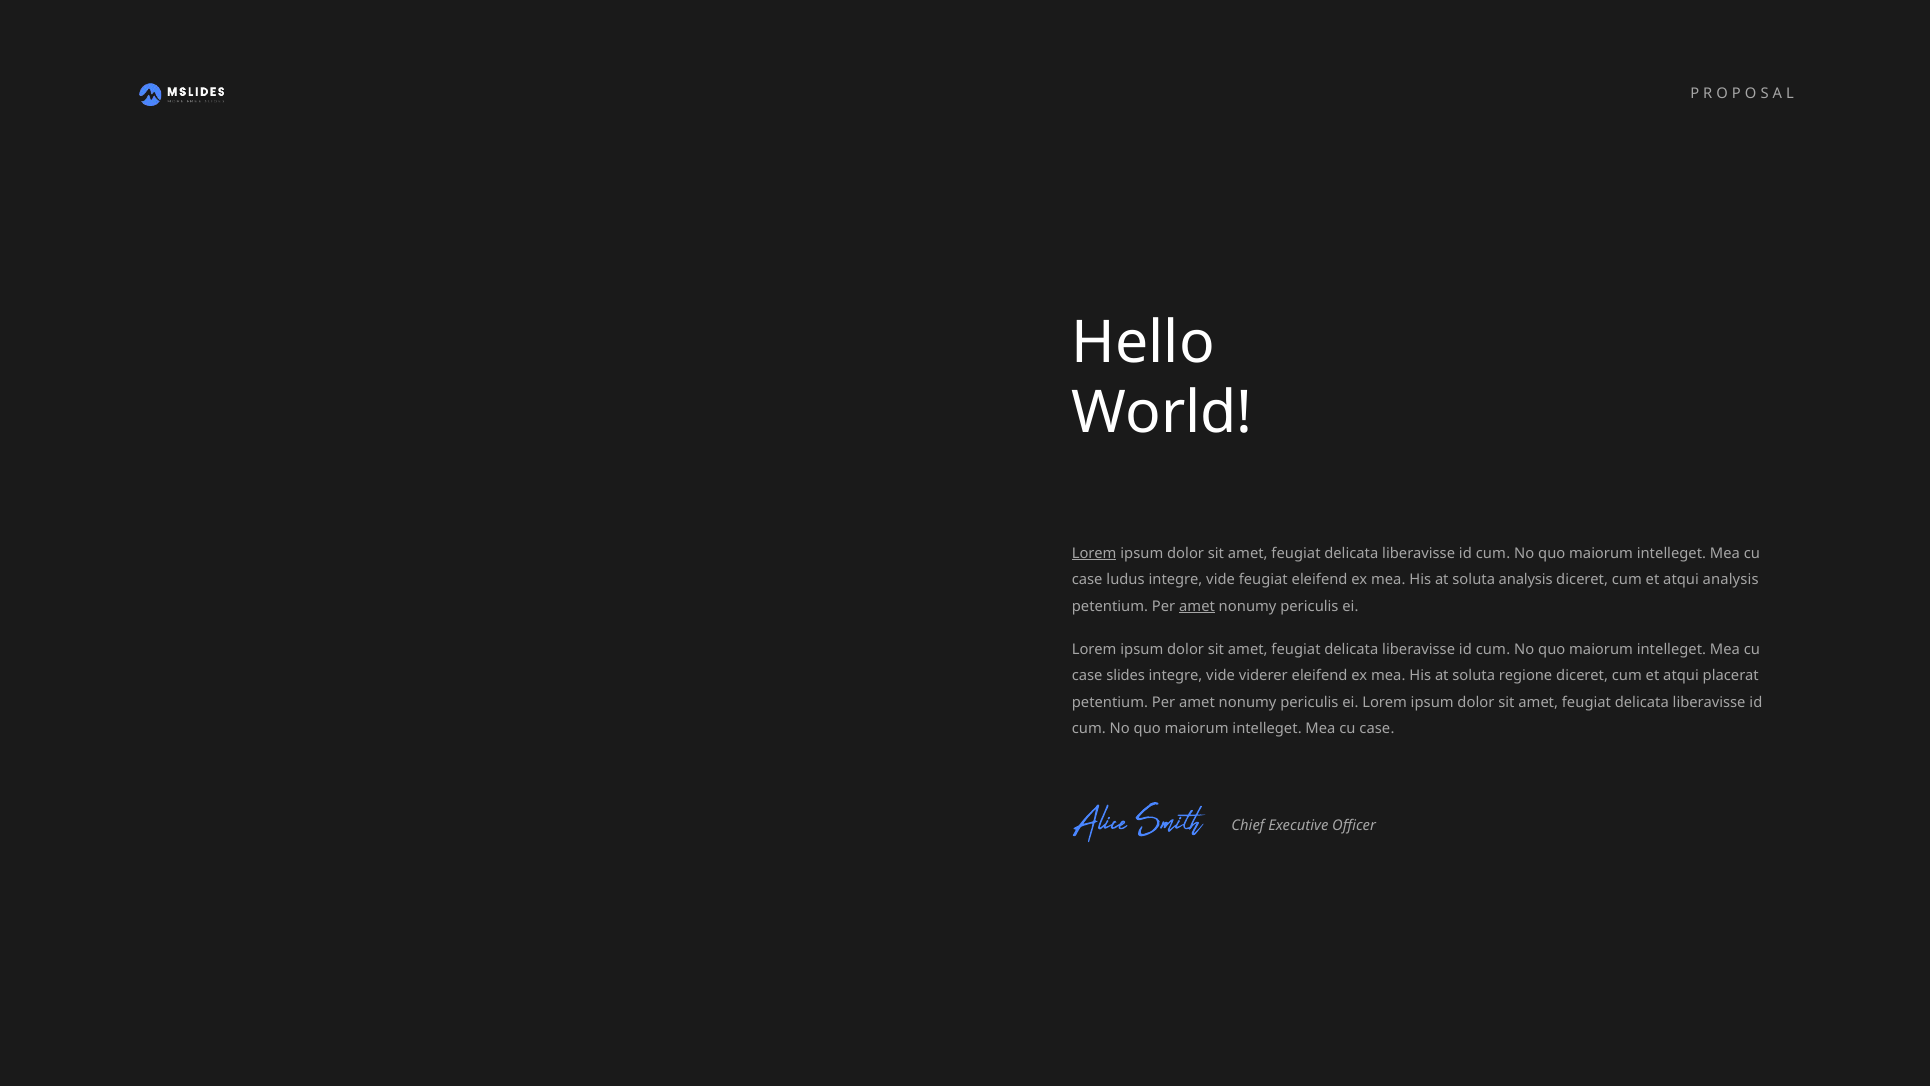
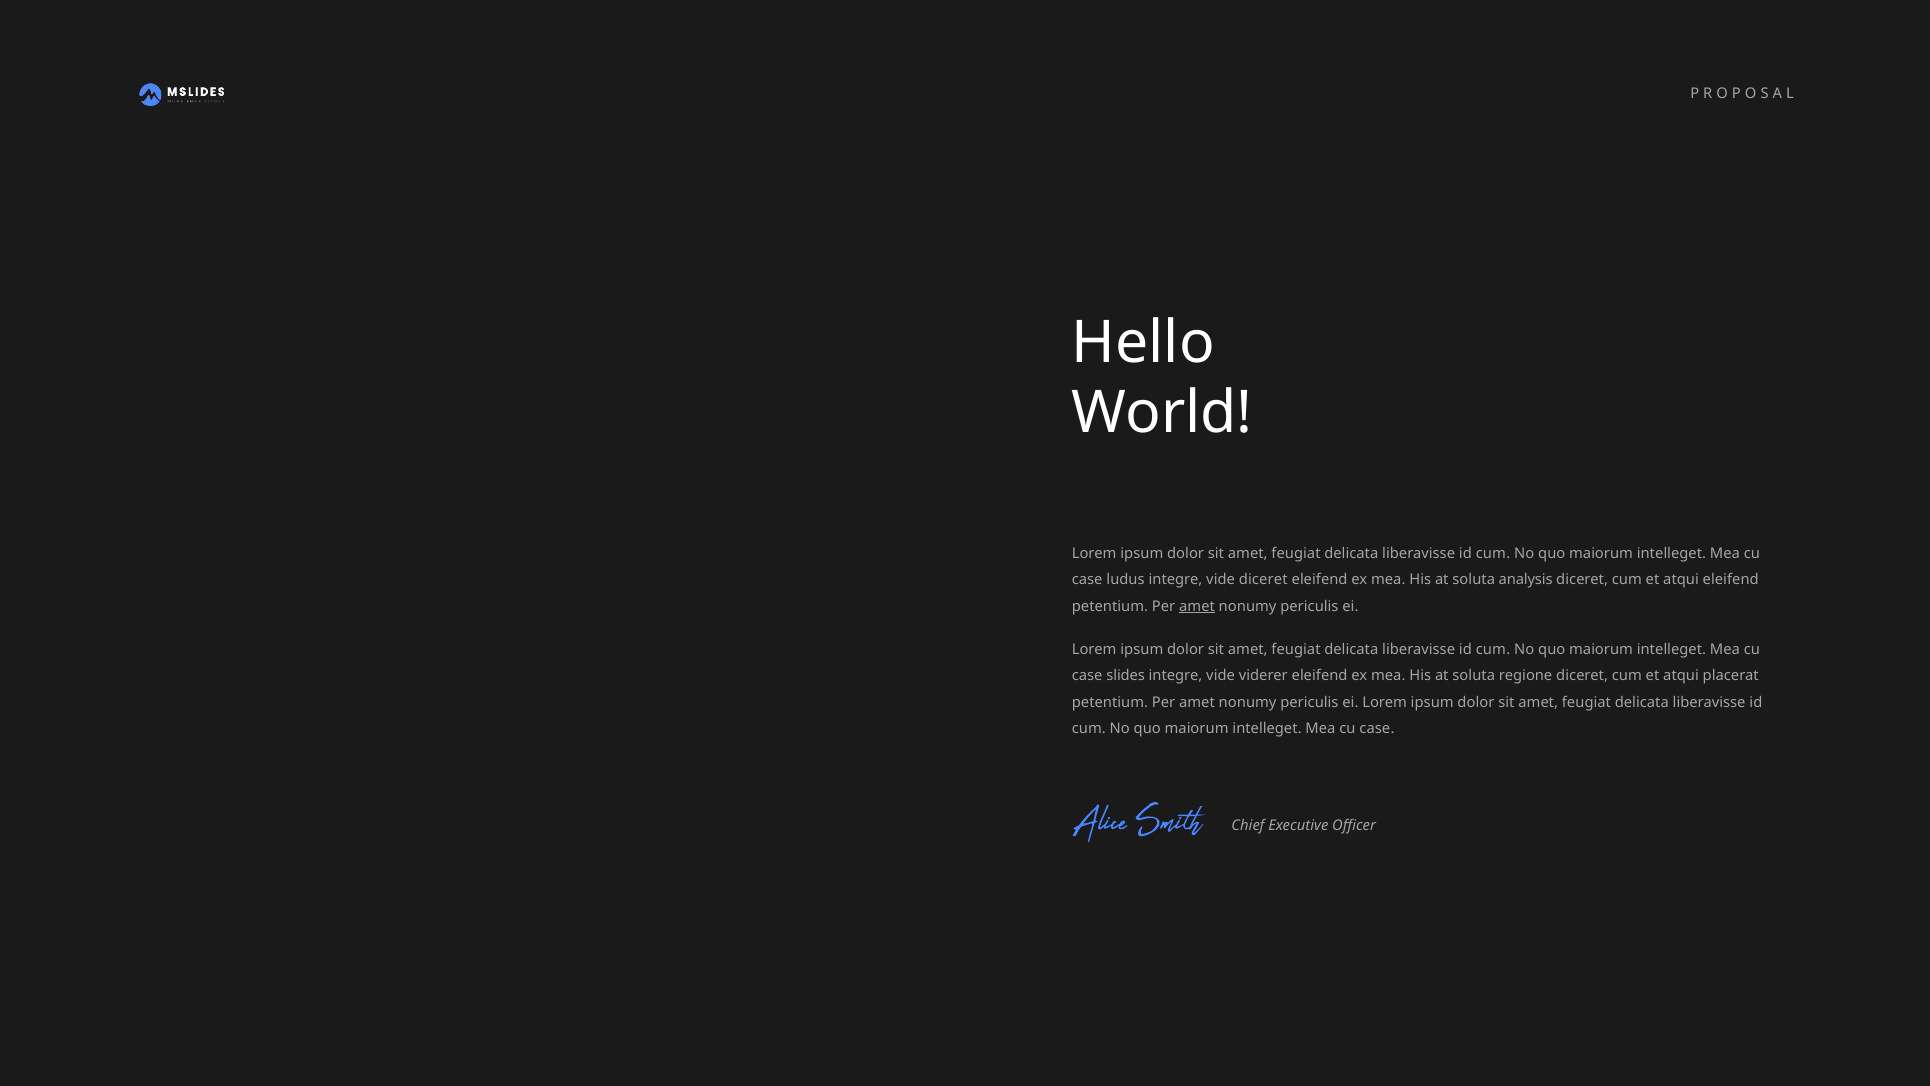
Lorem underline: present -> none (1094, 553)
vide feugiat: feugiat -> diceret (1263, 580)
atqui analysis: analysis -> eleifend (1731, 580)
